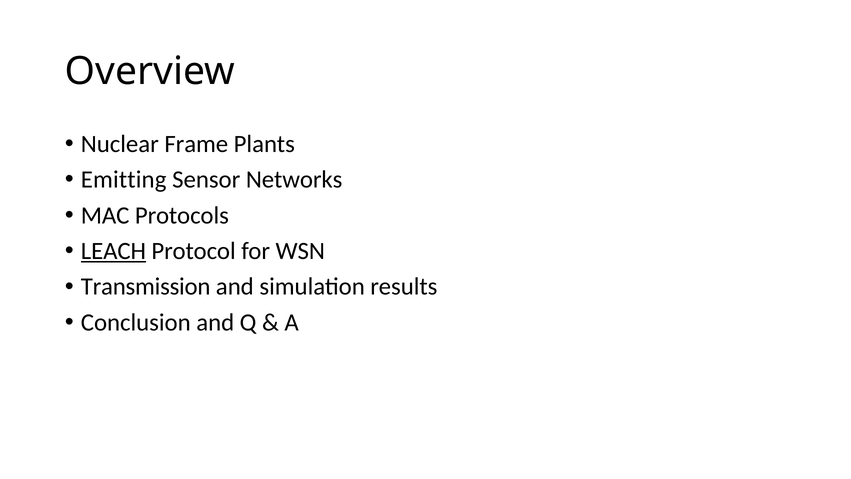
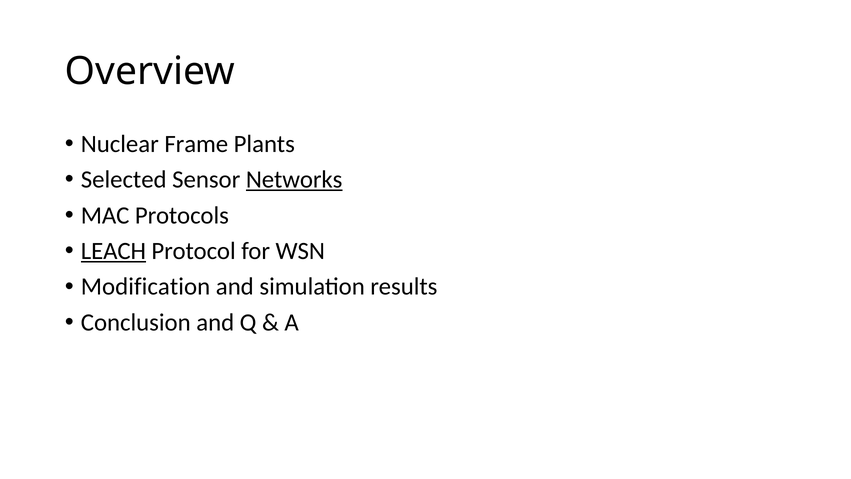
Emitting: Emitting -> Selected (124, 180)
Networks underline: none -> present (294, 180)
Transmission: Transmission -> Modification (146, 287)
